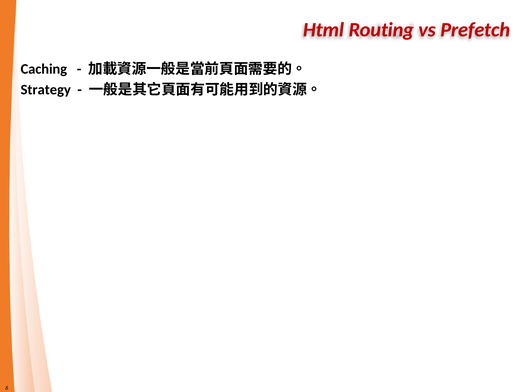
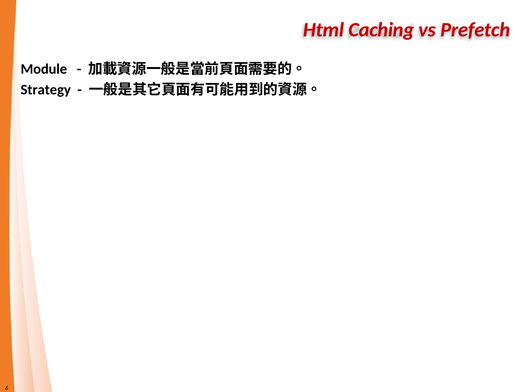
Routing: Routing -> Caching (381, 30)
Caching: Caching -> Module (44, 69)
